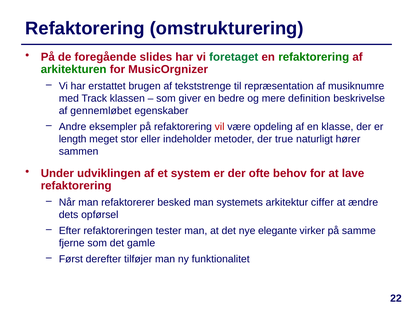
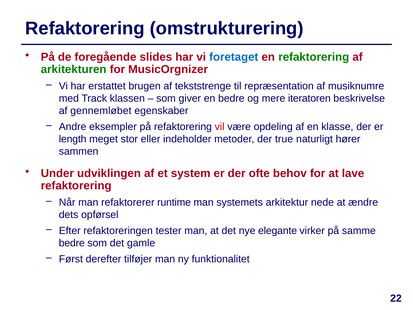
foretaget colour: green -> blue (234, 57)
definition: definition -> iteratoren (309, 98)
besked: besked -> runtime (174, 202)
ciffer: ciffer -> nede (322, 202)
fjerne: fjerne -> bedre (72, 243)
